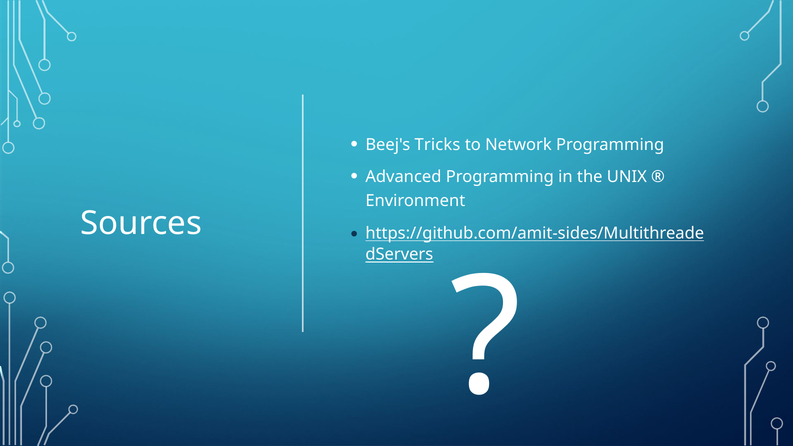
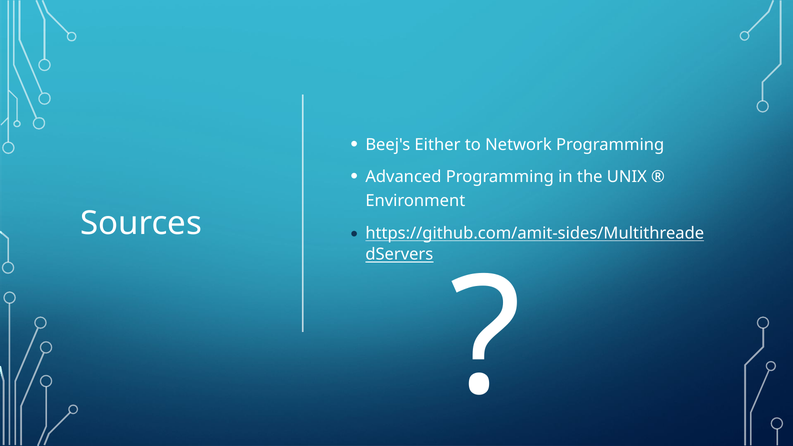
Tricks: Tricks -> Either (438, 145)
